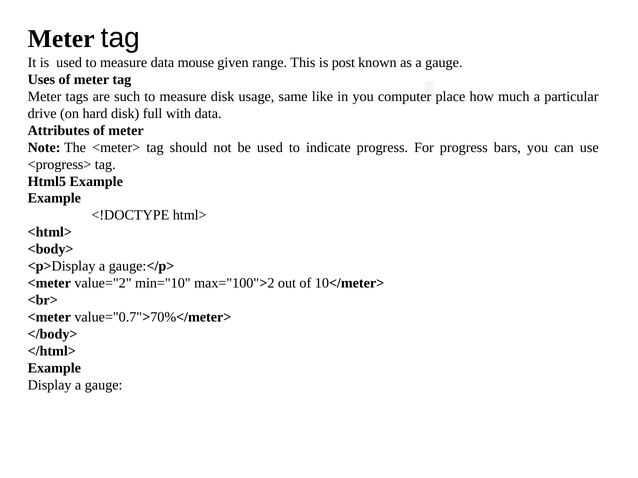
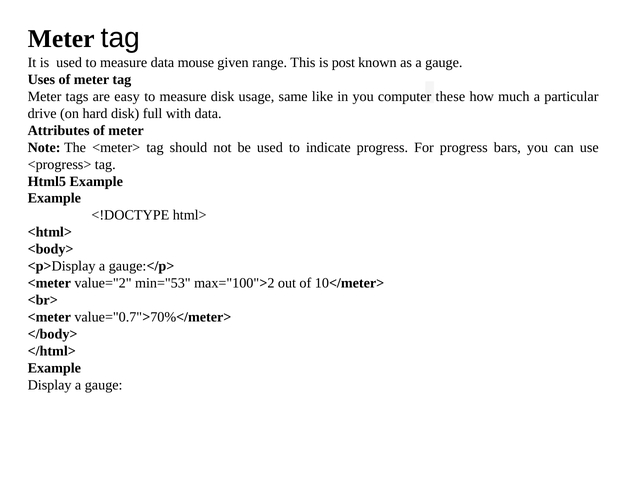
such: such -> easy (127, 97)
place: place -> these (450, 97)
min="10: min="10 -> min="53 (163, 283)
